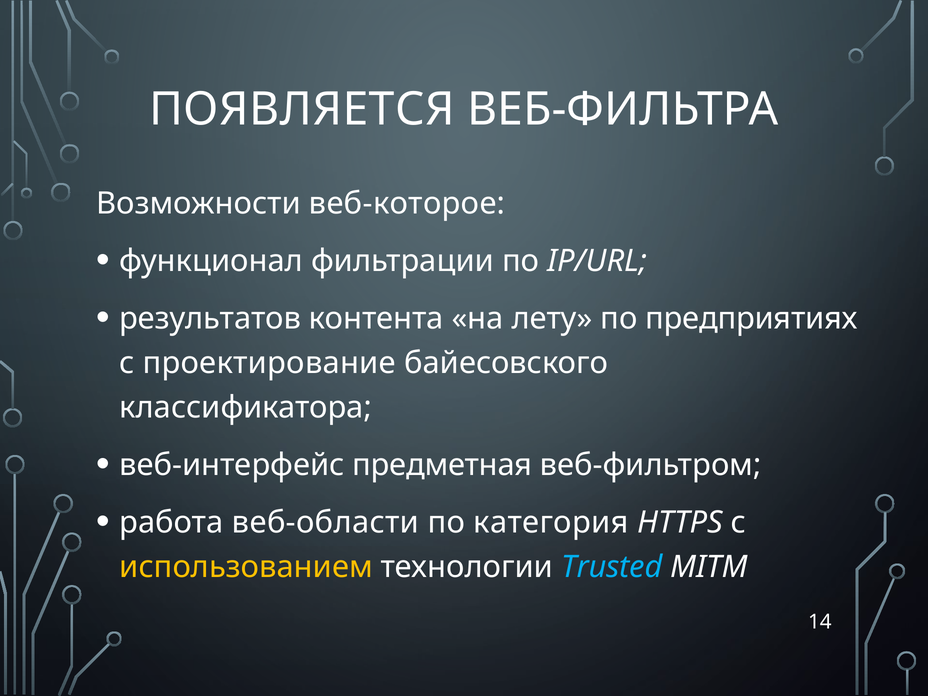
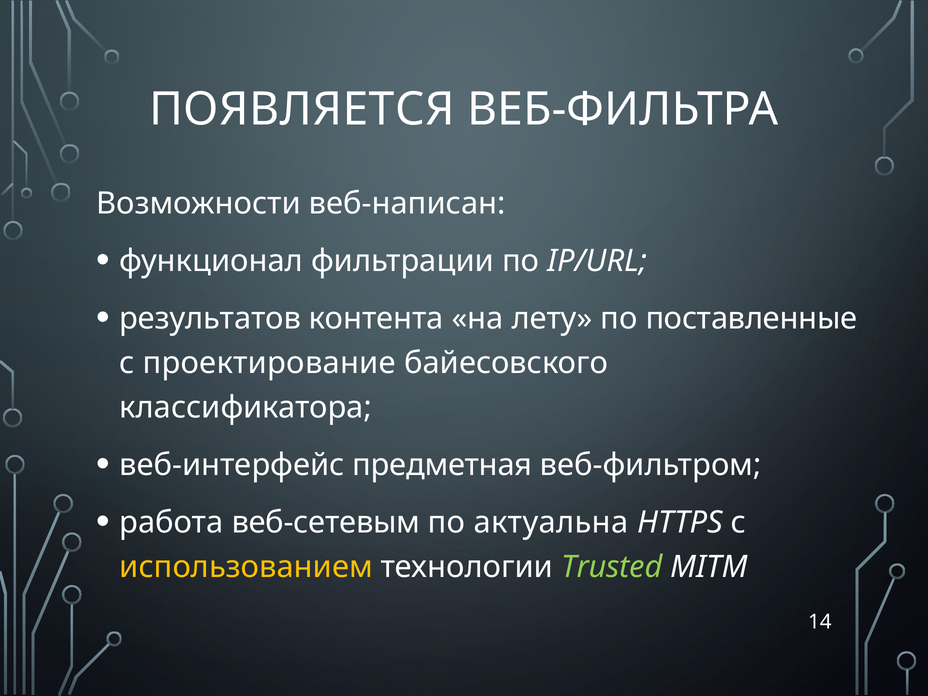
веб-которое: веб-которое -> веб-написан (407, 204)
предприятиях: предприятиях -> поставленные (751, 319)
веб-области: веб-области -> веб-сетевым (326, 523)
категория: категория -> актуальна (551, 523)
Trusted colour: light blue -> light green (612, 567)
